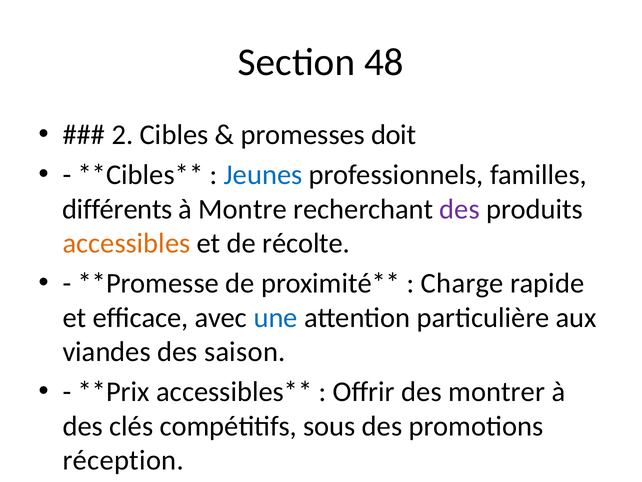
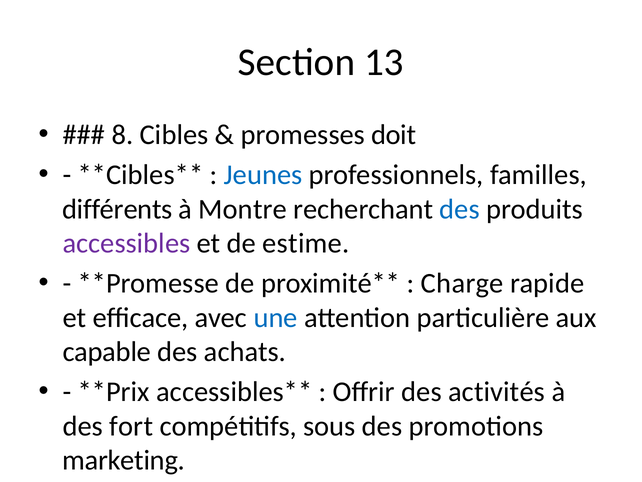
48: 48 -> 13 (384, 62)
2: 2 -> 8 (122, 135)
des colour: purple -> blue (460, 209)
accessibles colour: orange -> purple (126, 243)
récolte: récolte -> estime (306, 243)
viandes: viandes -> capable (107, 352)
saison: saison -> achats (245, 352)
montrer: montrer -> activités (497, 392)
clés: clés -> fort (131, 426)
réception: réception -> marketing (124, 460)
